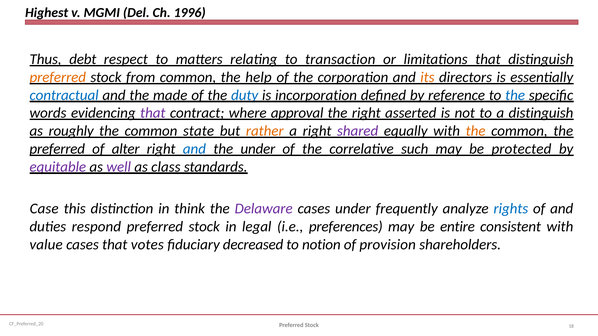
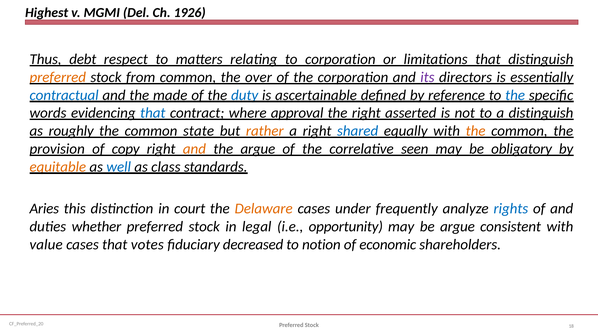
1996: 1996 -> 1926 (190, 13)
to transaction: transaction -> corporation (340, 59)
help: help -> over (258, 77)
its colour: orange -> purple (427, 77)
incorporation: incorporation -> ascertainable (316, 95)
that colour: purple -> blue (153, 113)
shared colour: purple -> blue (358, 131)
preferred: preferred -> provision (57, 149)
alter: alter -> copy (126, 149)
and colour: blue -> orange (194, 149)
the under: under -> argue (258, 149)
such: such -> seen (415, 149)
protected: protected -> obligatory (522, 149)
equitable colour: purple -> orange (58, 167)
well colour: purple -> blue (119, 167)
Case: Case -> Aries (44, 209)
think: think -> court (190, 209)
Delaware colour: purple -> orange (264, 209)
respond: respond -> whether (96, 227)
preferences: preferences -> opportunity (346, 227)
be entire: entire -> argue (457, 227)
provision: provision -> economic (388, 245)
